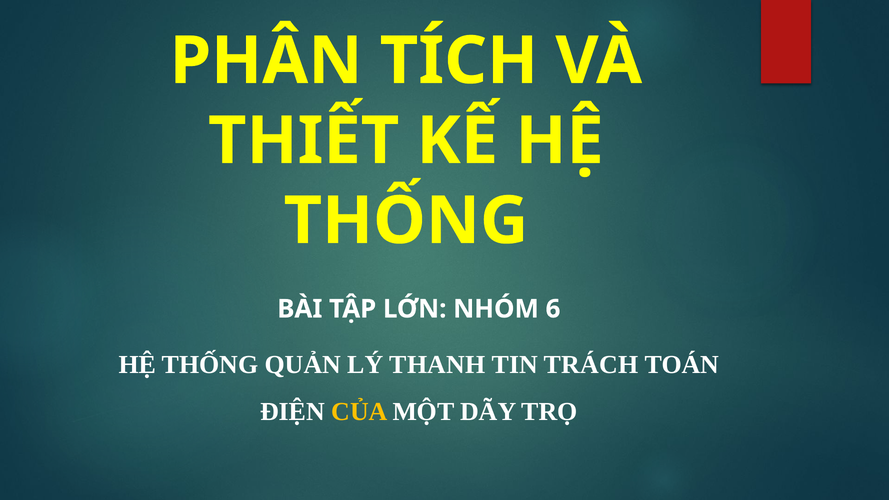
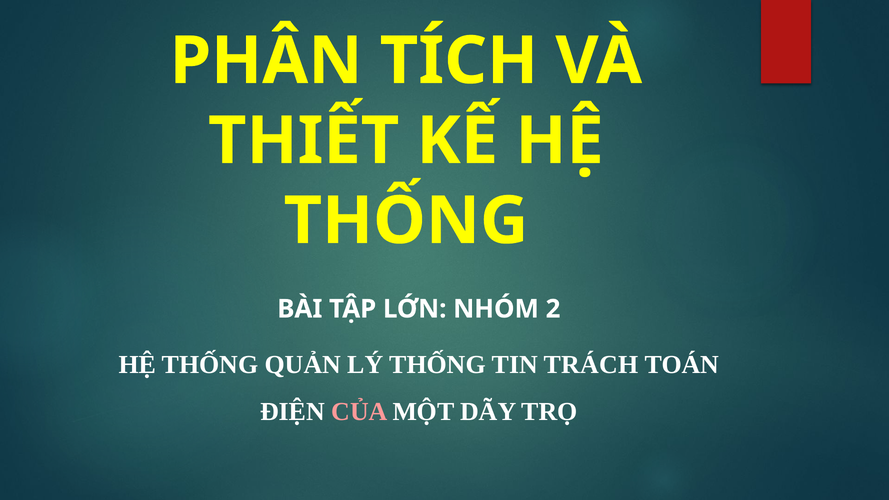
6: 6 -> 2 (553, 309)
LÝ THANH: THANH -> THỐNG (438, 365)
CỦA colour: yellow -> pink (359, 412)
